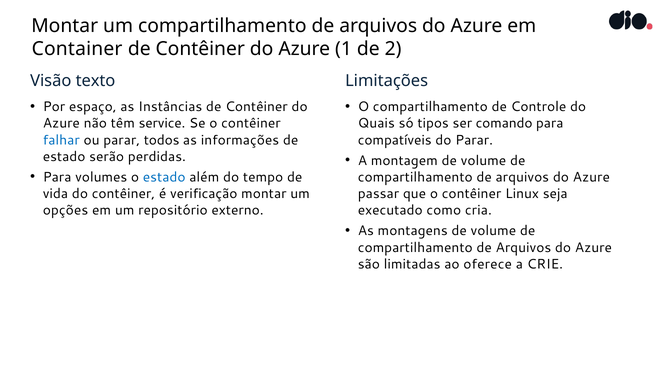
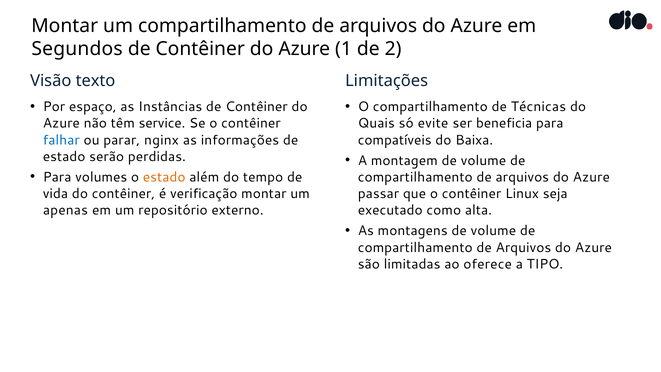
Container: Container -> Segundos (77, 49)
Controle: Controle -> Técnicas (538, 107)
tipos: tipos -> evite (433, 123)
comando: comando -> beneficia (504, 123)
todos: todos -> nginx (162, 140)
do Parar: Parar -> Baixa (474, 140)
estado colour: blue -> orange (164, 177)
opções: opções -> apenas (65, 210)
cria: cria -> alta (478, 210)
CRIE: CRIE -> TIPO (545, 264)
